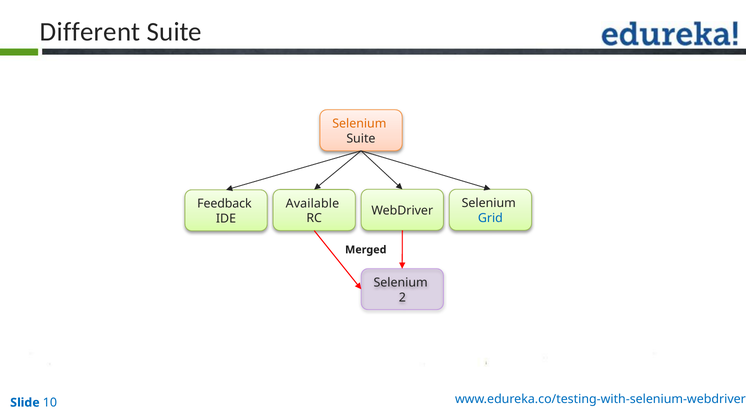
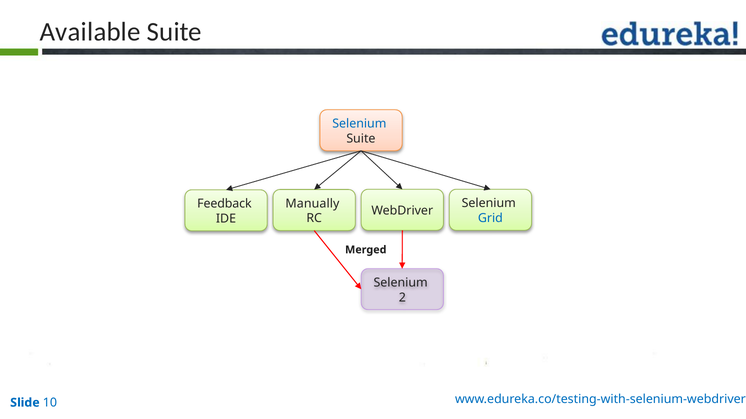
Different: Different -> Available (90, 32)
Selenium colour: orange -> blue (359, 124)
Available: Available -> Manually (312, 204)
